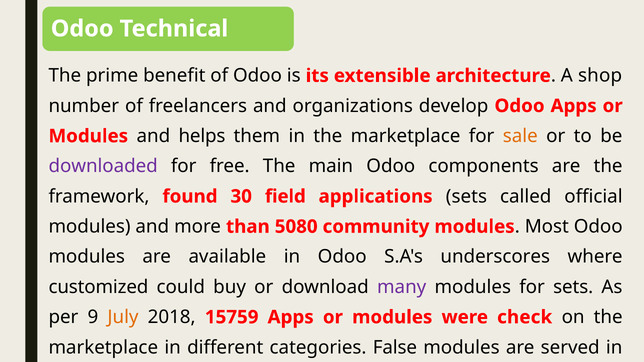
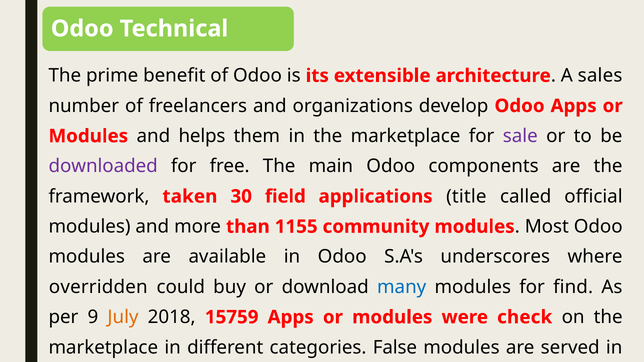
shop: shop -> sales (600, 76)
sale colour: orange -> purple (520, 136)
found: found -> taken (190, 197)
applications sets: sets -> title (466, 197)
5080: 5080 -> 1155 (296, 227)
customized: customized -> overridden (98, 287)
many colour: purple -> blue (402, 287)
for sets: sets -> find (573, 287)
